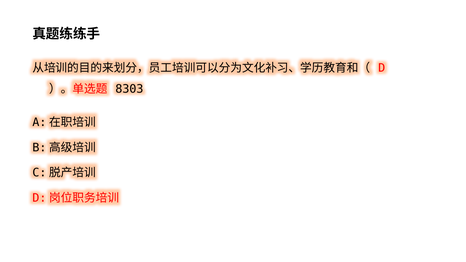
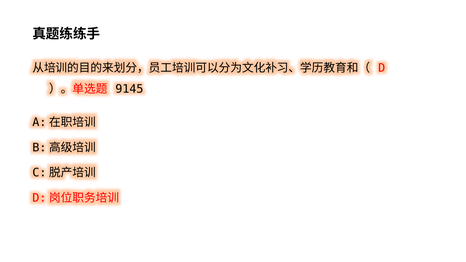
8303: 8303 -> 9145 (129, 89)
